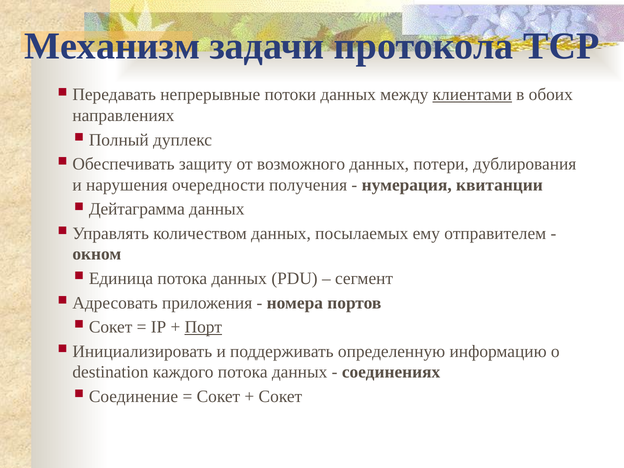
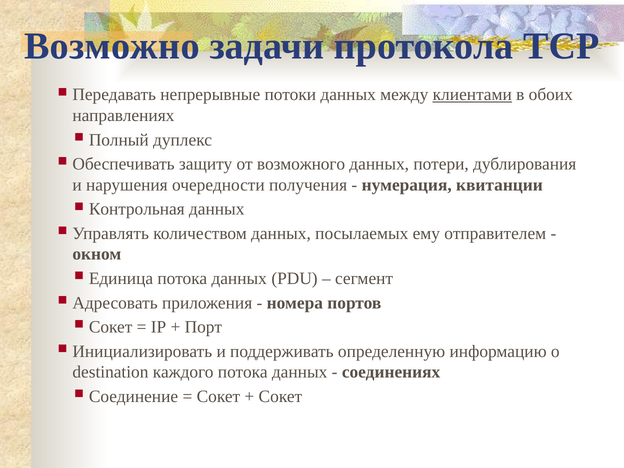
Механизм: Механизм -> Возможно (112, 46)
Дейтаграмма: Дейтаграмма -> Контрольная (137, 209)
Порт underline: present -> none (203, 327)
